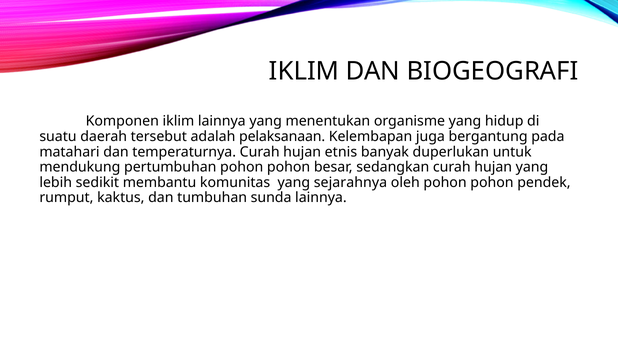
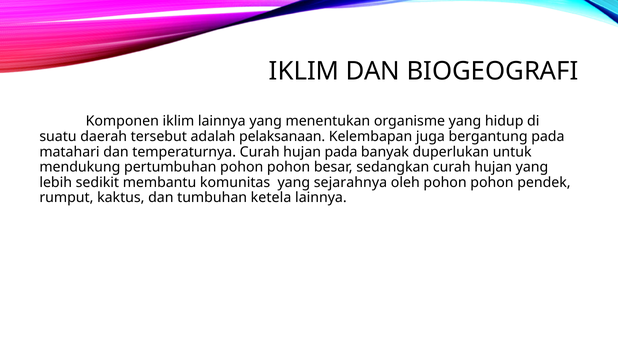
hujan etnis: etnis -> pada (341, 152)
sunda: sunda -> ketela (271, 198)
